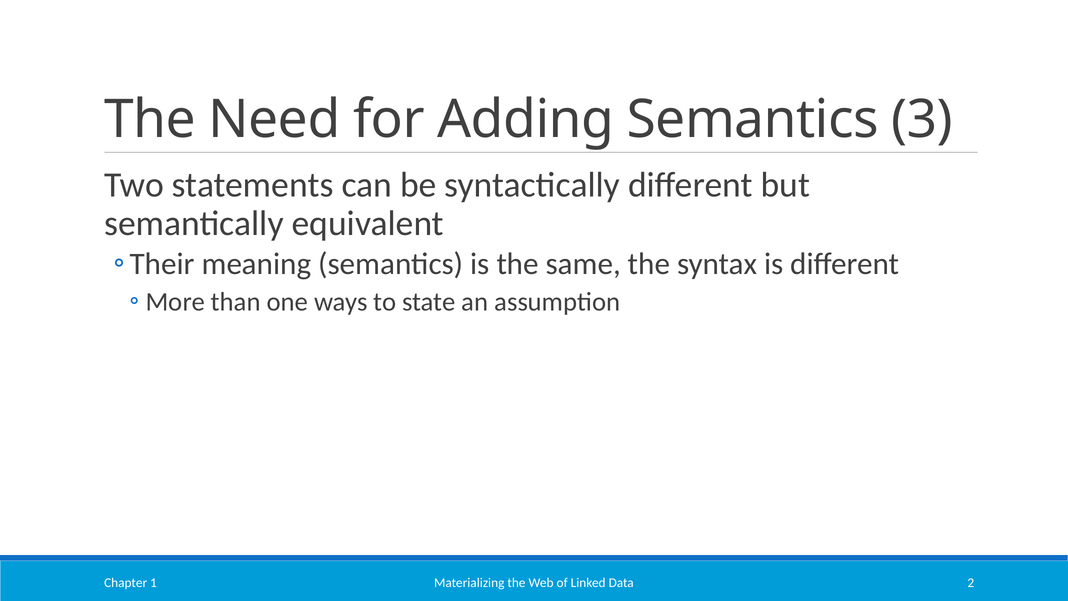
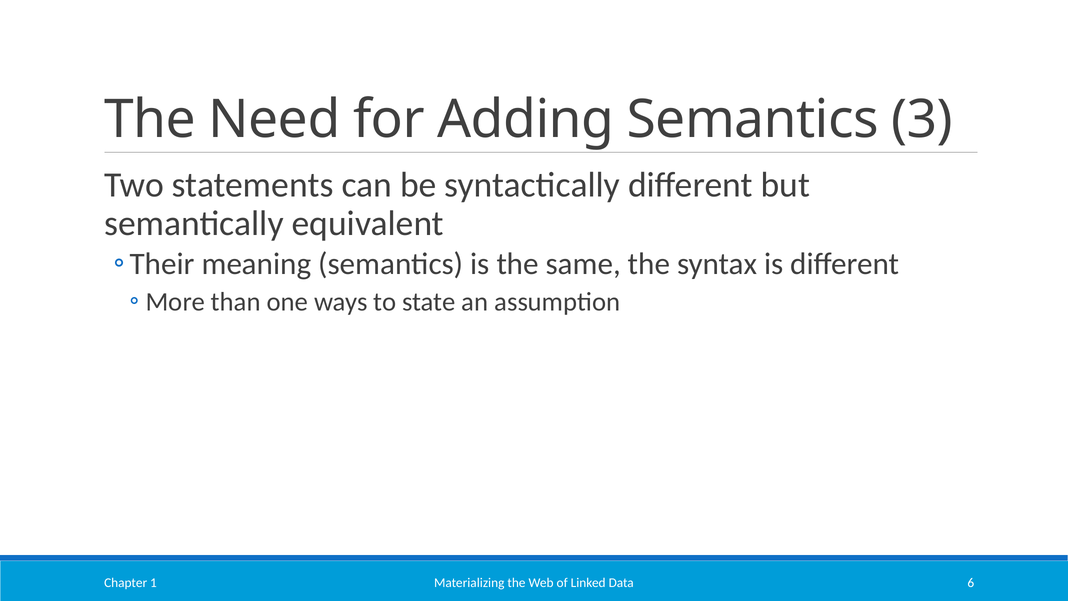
2: 2 -> 6 (971, 583)
